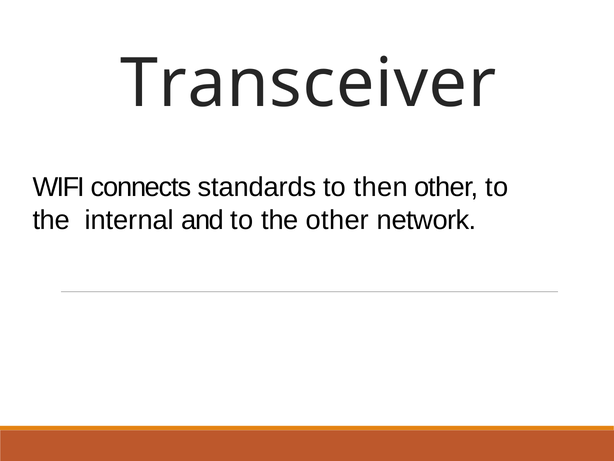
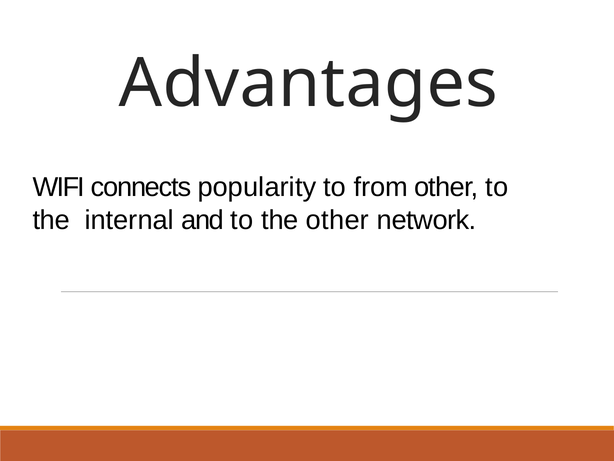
Transceiver: Transceiver -> Advantages (308, 84)
standards: standards -> popularity (257, 187)
then: then -> from (381, 187)
